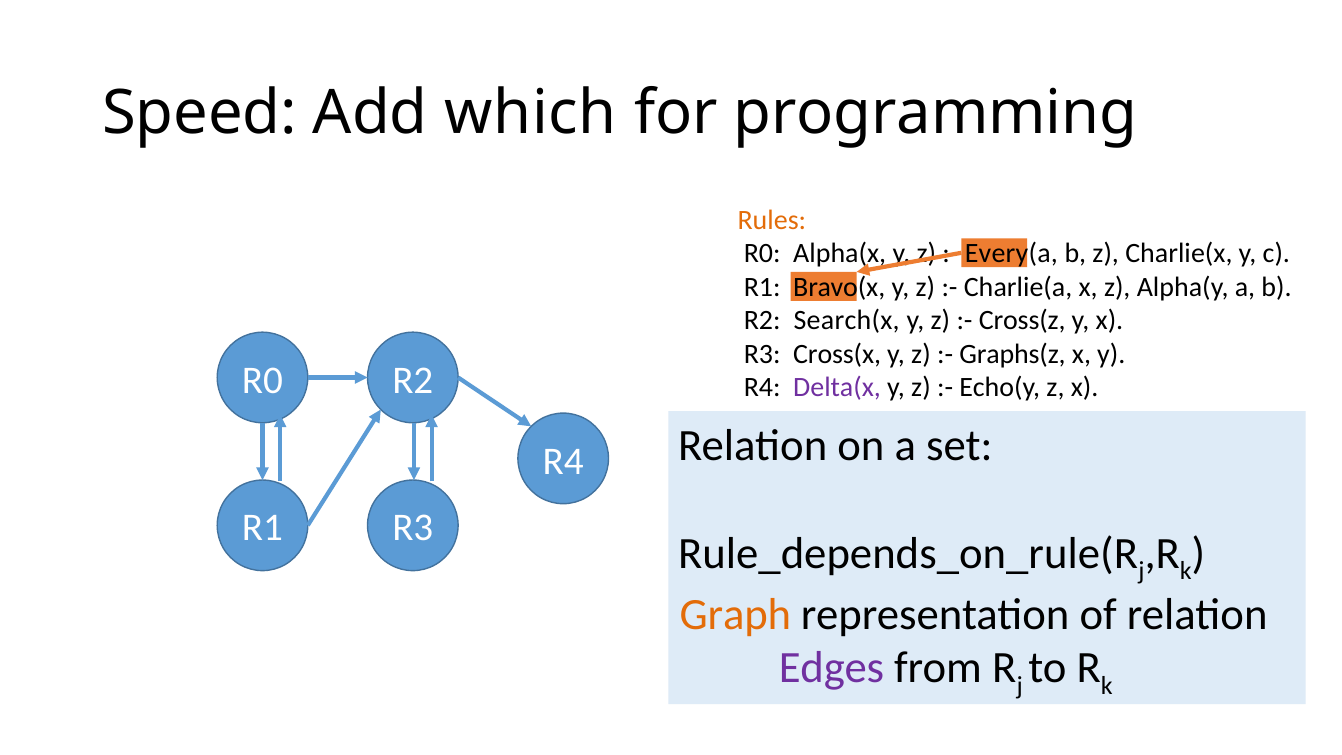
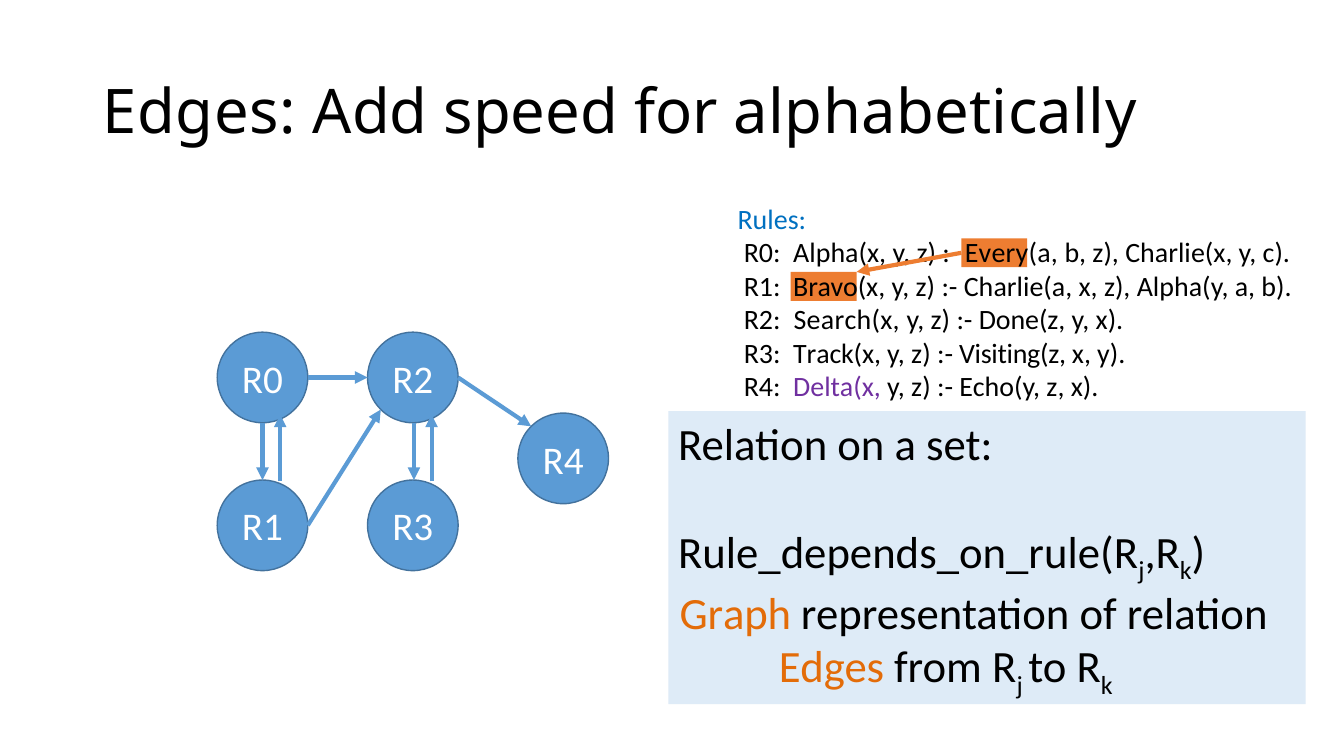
Speed: Speed -> Edges (199, 113)
which: which -> speed (531, 113)
programming: programming -> alphabetically (935, 113)
Rules colour: orange -> blue (772, 220)
Cross(z: Cross(z -> Done(z (1022, 320)
Cross(x: Cross(x -> Track(x (837, 354)
Graphs(z: Graphs(z -> Visiting(z (1013, 354)
Edges colour: purple -> orange (832, 668)
